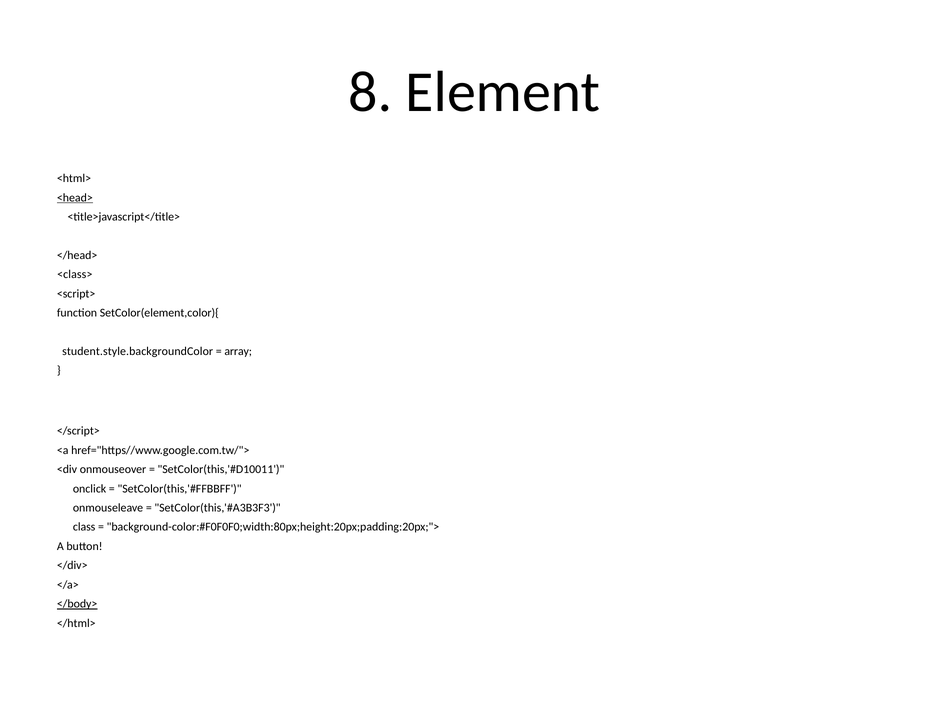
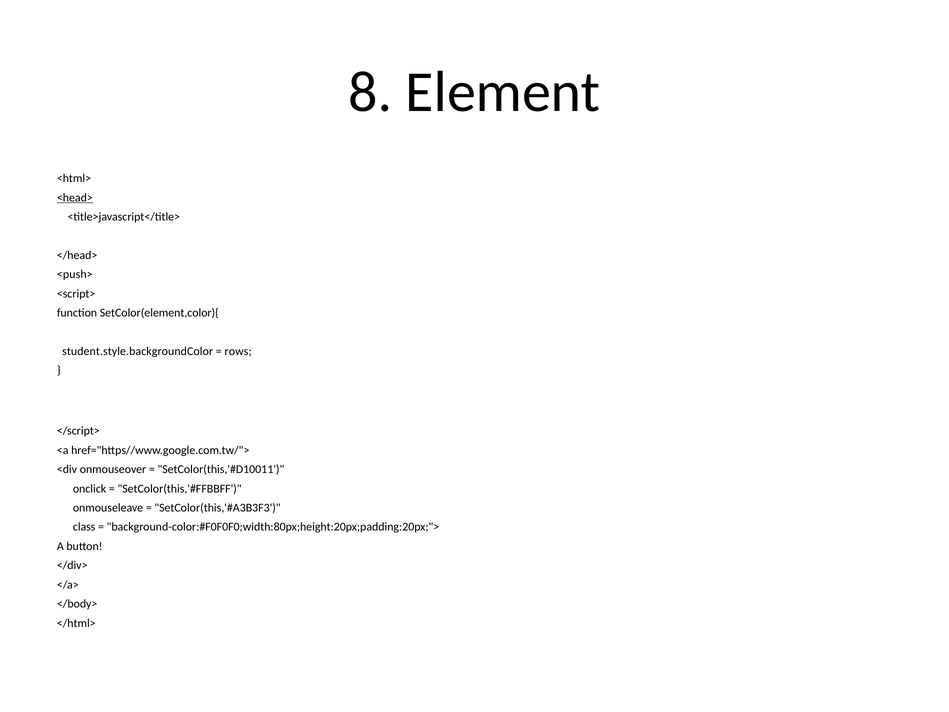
<class>: <class> -> <push> (75, 274)
array: array -> rows (238, 351)
</body> underline: present -> none (77, 604)
